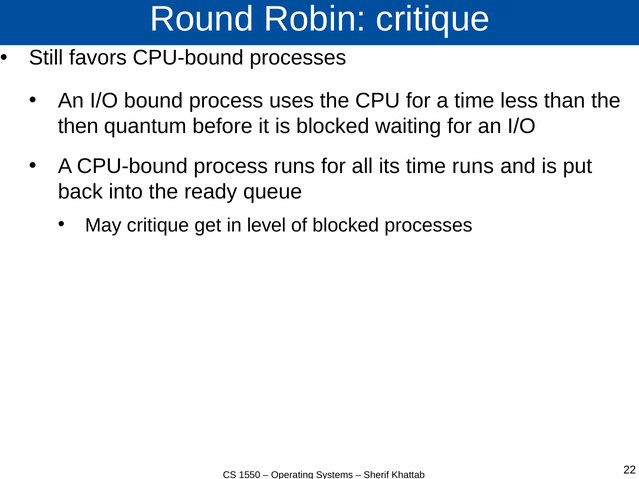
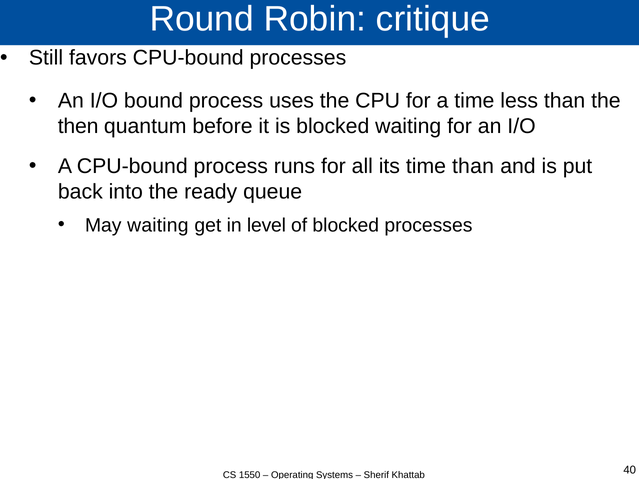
time runs: runs -> than (473, 166)
May critique: critique -> waiting (158, 225)
22: 22 -> 40 (630, 470)
